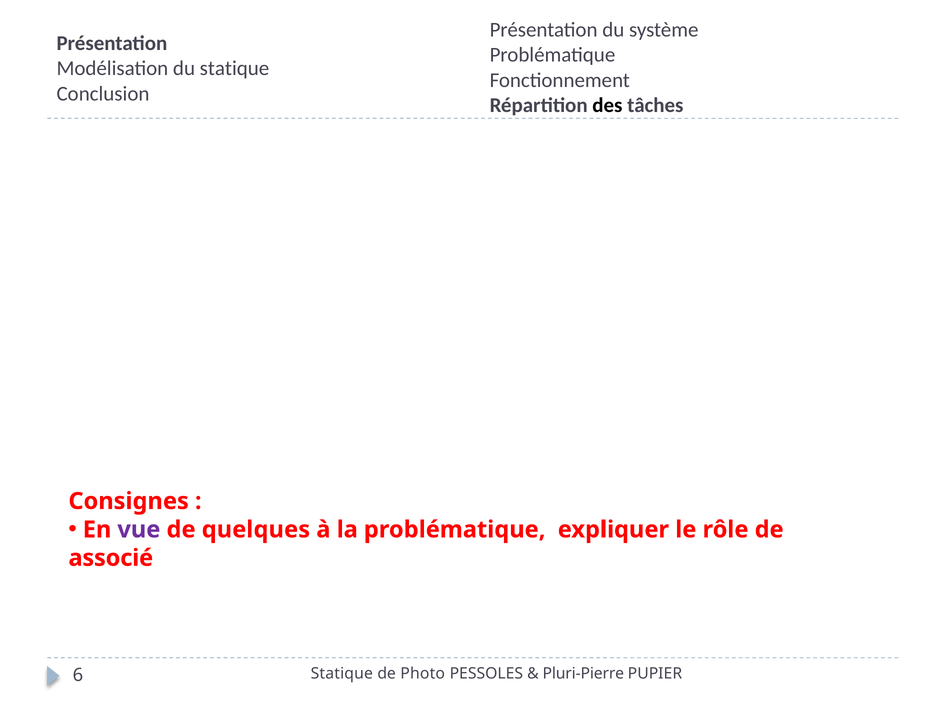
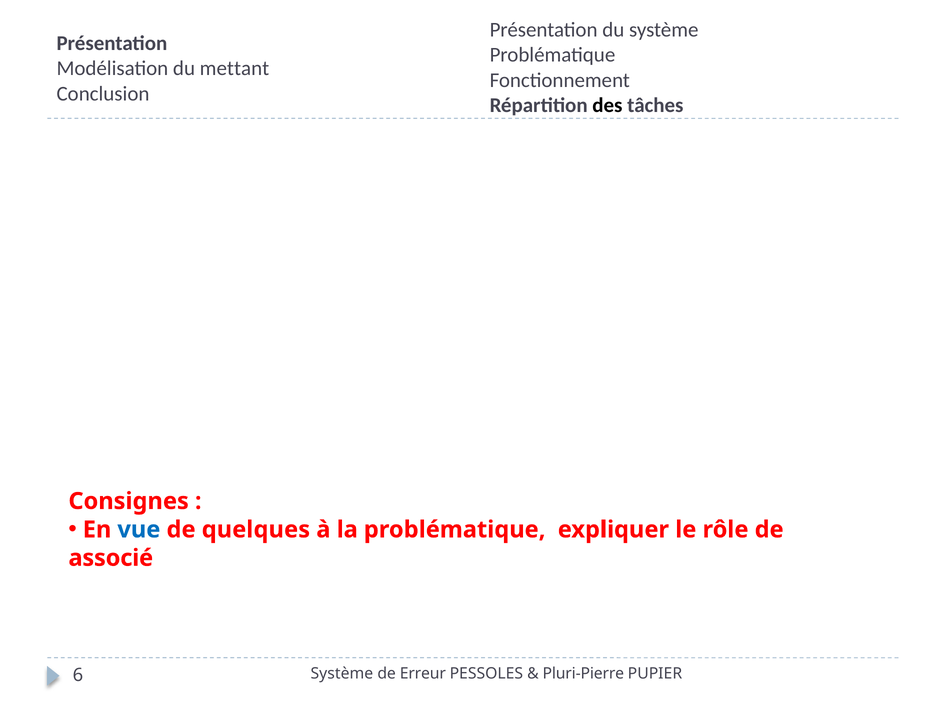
du statique: statique -> mettant (234, 68)
vue colour: purple -> blue (139, 529)
Statique: Statique -> Système (342, 673)
Photo: Photo -> Erreur (423, 673)
